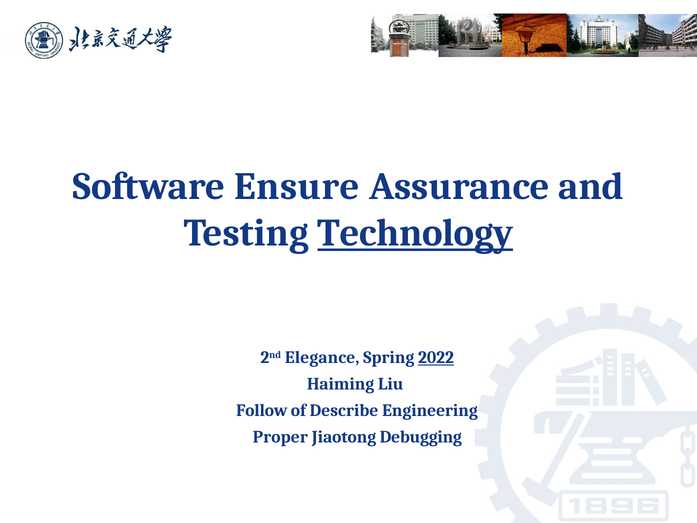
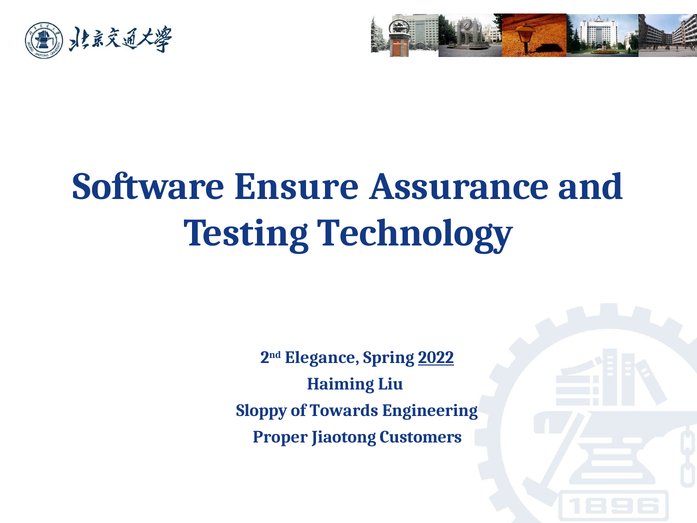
Technology underline: present -> none (415, 233)
Follow: Follow -> Sloppy (262, 410)
Describe: Describe -> Towards (344, 410)
Debugging: Debugging -> Customers (421, 437)
